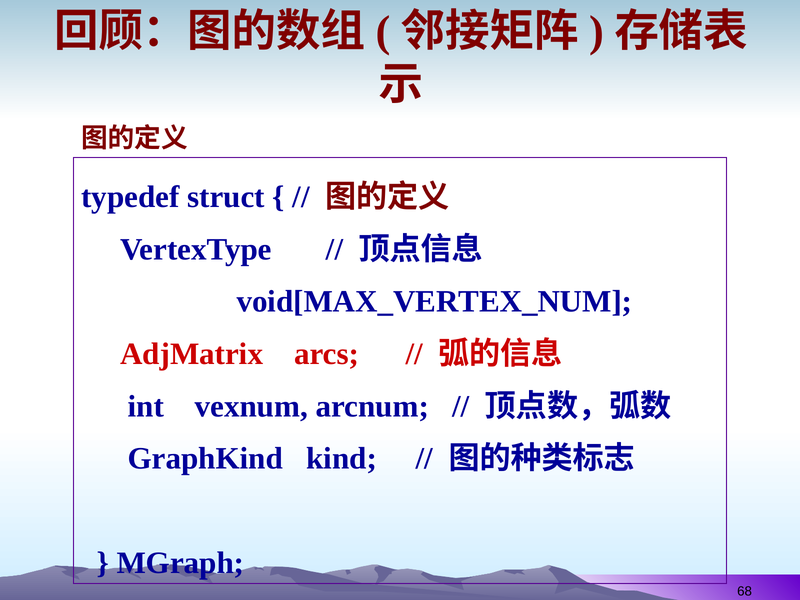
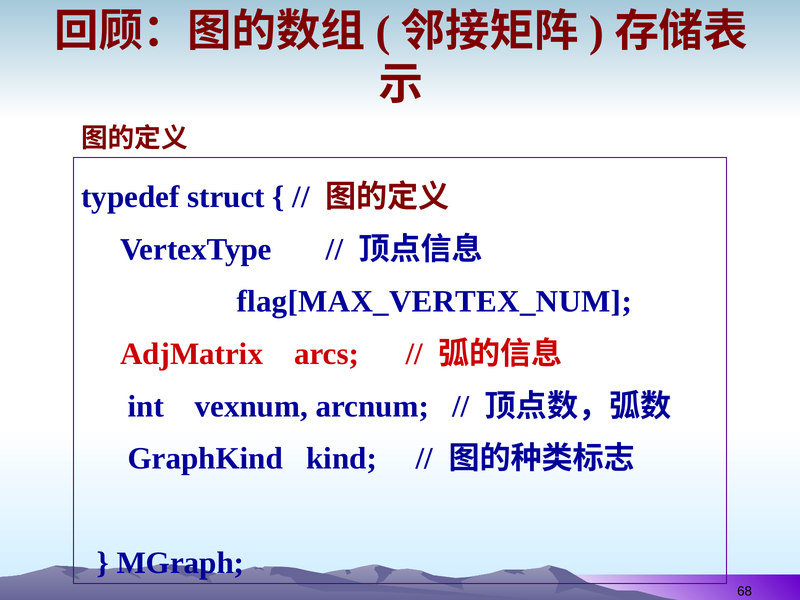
void[MAX_VERTEX_NUM: void[MAX_VERTEX_NUM -> flag[MAX_VERTEX_NUM (434, 302)
